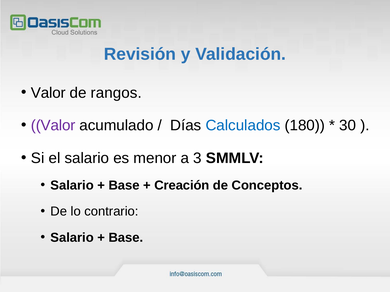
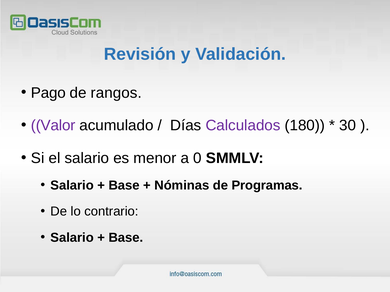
Valor: Valor -> Pago (48, 93)
Calculados colour: blue -> purple (243, 126)
3: 3 -> 0 (197, 158)
Creación: Creación -> Nóminas (182, 186)
Conceptos: Conceptos -> Programas (267, 186)
